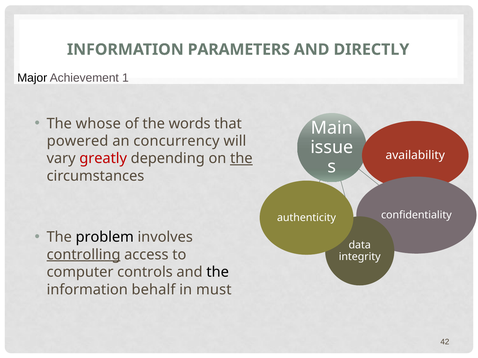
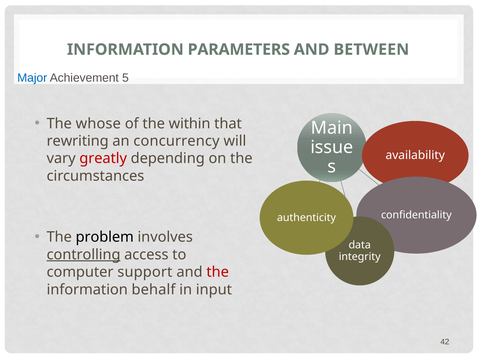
DIRECTLY: DIRECTLY -> BETWEEN (371, 50)
Major colour: black -> blue (32, 78)
1: 1 -> 5 (125, 78)
words: words -> within (190, 124)
powered: powered -> rewriting (78, 141)
the underline: present -> none (241, 159)
controls: controls -> support (145, 272)
the colour: black -> red (218, 272)
must: must -> input (214, 290)
